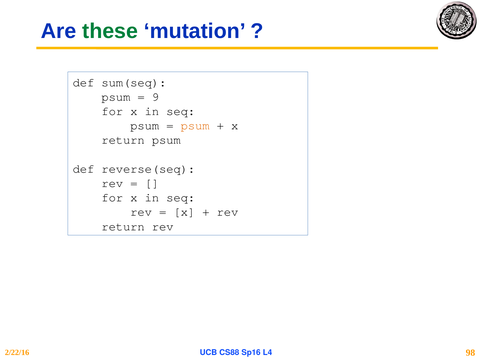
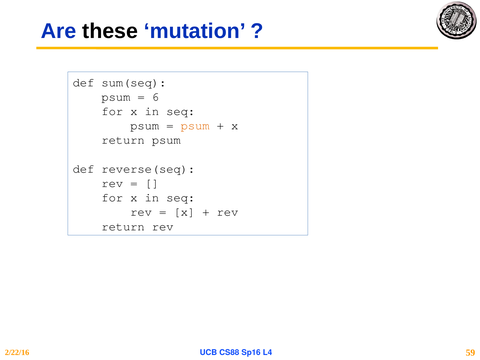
these colour: green -> black (110, 31)
9: 9 -> 6 (155, 97)
98: 98 -> 59 (470, 353)
